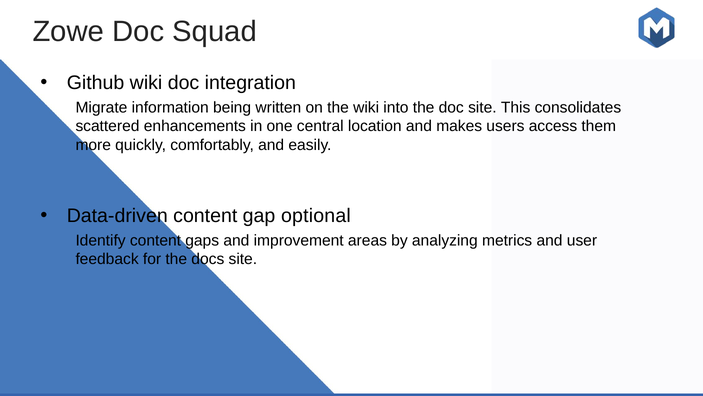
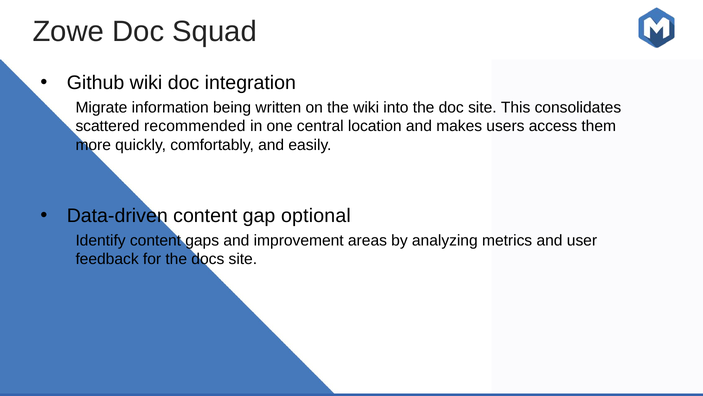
enhancements: enhancements -> recommended (195, 126)
